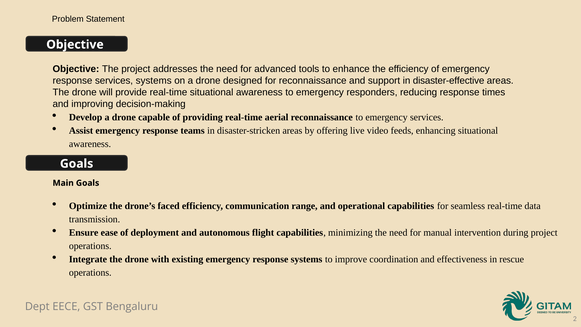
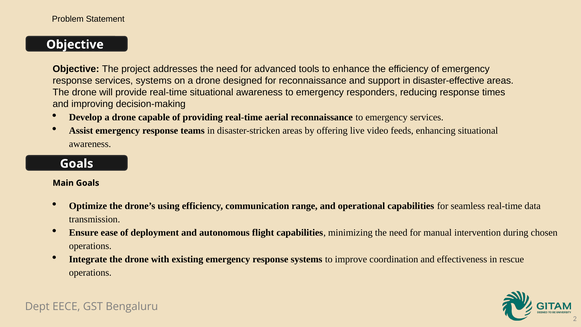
faced: faced -> using (169, 206)
during project: project -> chosen (544, 232)
